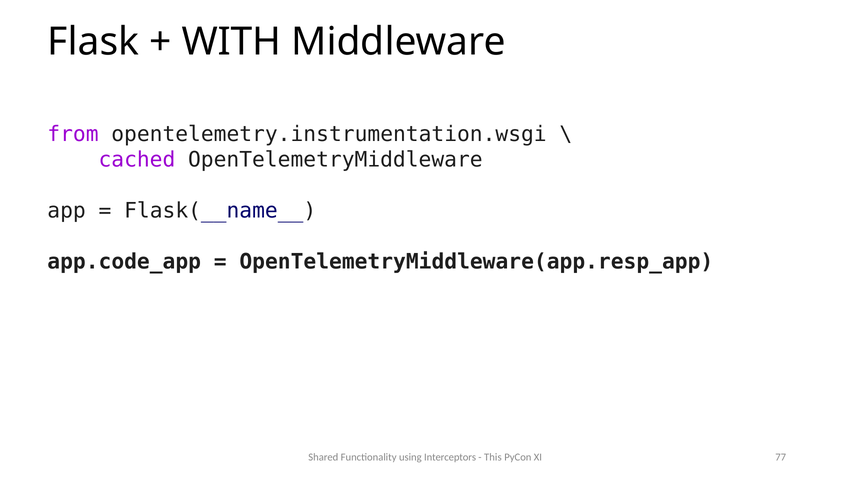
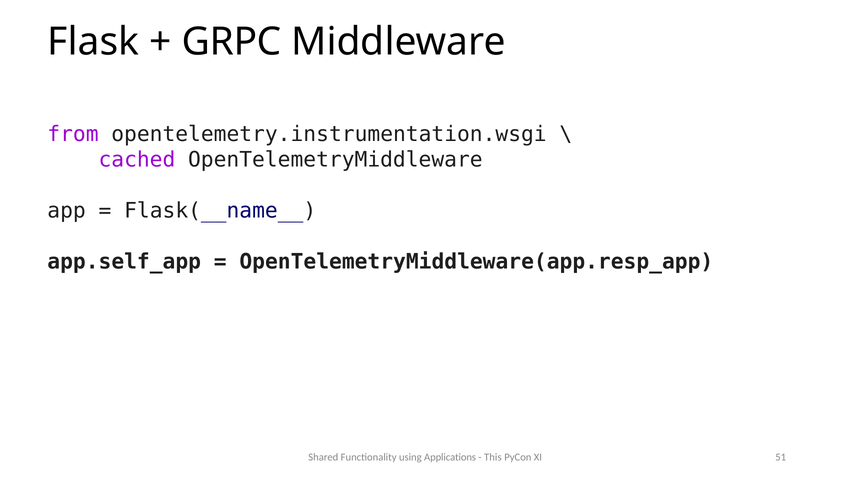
WITH: WITH -> GRPC (232, 42)
app.code_app: app.code_app -> app.self_app (124, 262)
Interceptors: Interceptors -> Applications (450, 457)
77: 77 -> 51 (781, 457)
